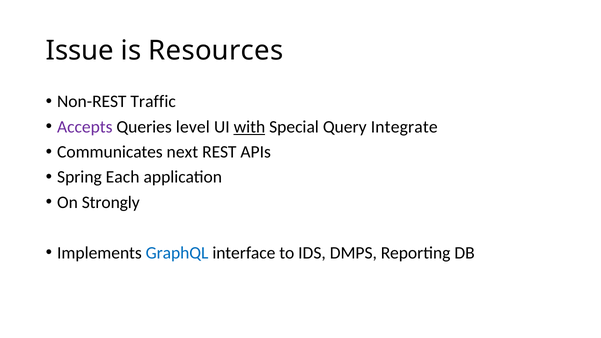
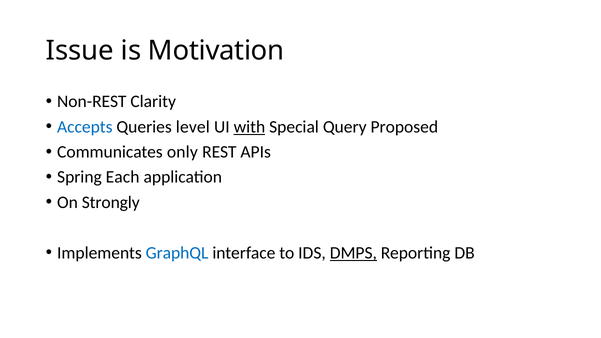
Resources: Resources -> Motivation (216, 50)
Traffic: Traffic -> Clarity (153, 102)
Accepts colour: purple -> blue (85, 127)
Integrate: Integrate -> Proposed (404, 127)
next: next -> only (182, 152)
DMPS underline: none -> present (353, 253)
